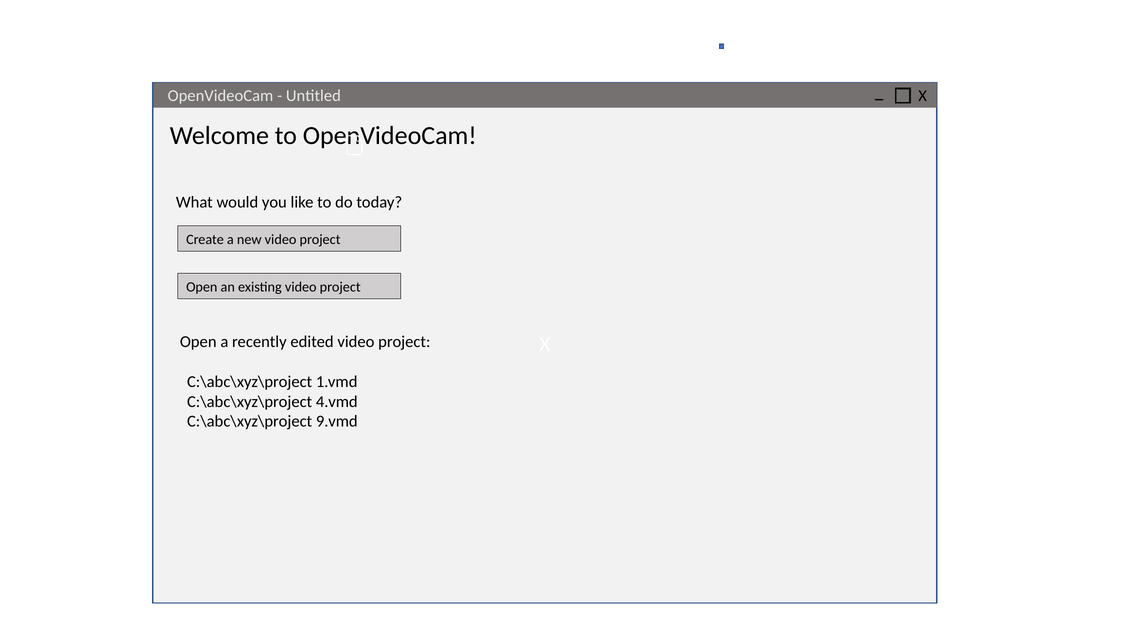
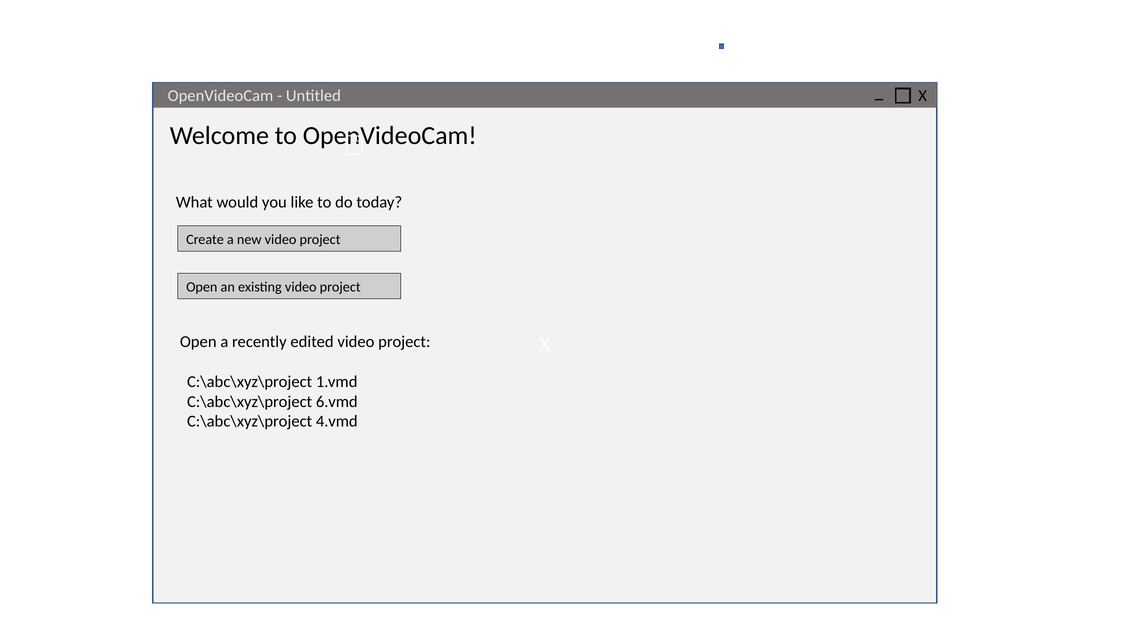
4.vmd: 4.vmd -> 6.vmd (337, 401)
9.vmd: 9.vmd -> 4.vmd (337, 421)
